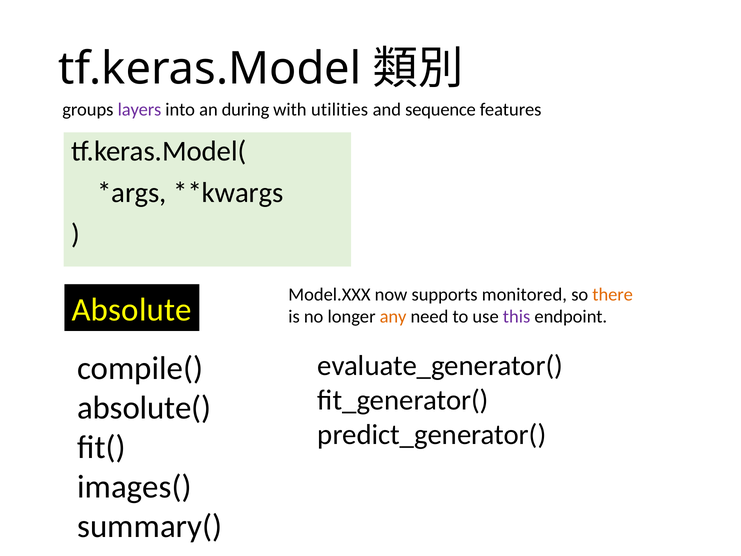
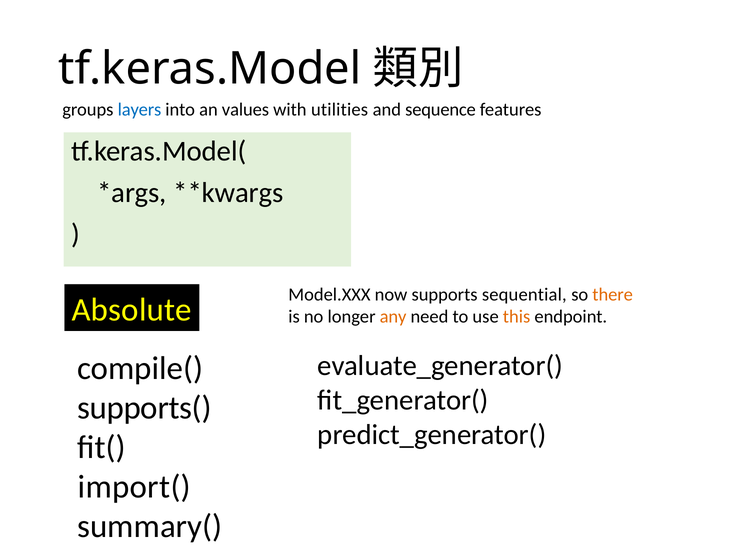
layers colour: purple -> blue (139, 110)
during: during -> values (245, 110)
monitored: monitored -> sequential (524, 294)
this colour: purple -> orange (517, 317)
absolute(: absolute( -> supports( (144, 408)
images(: images( -> import( (134, 487)
